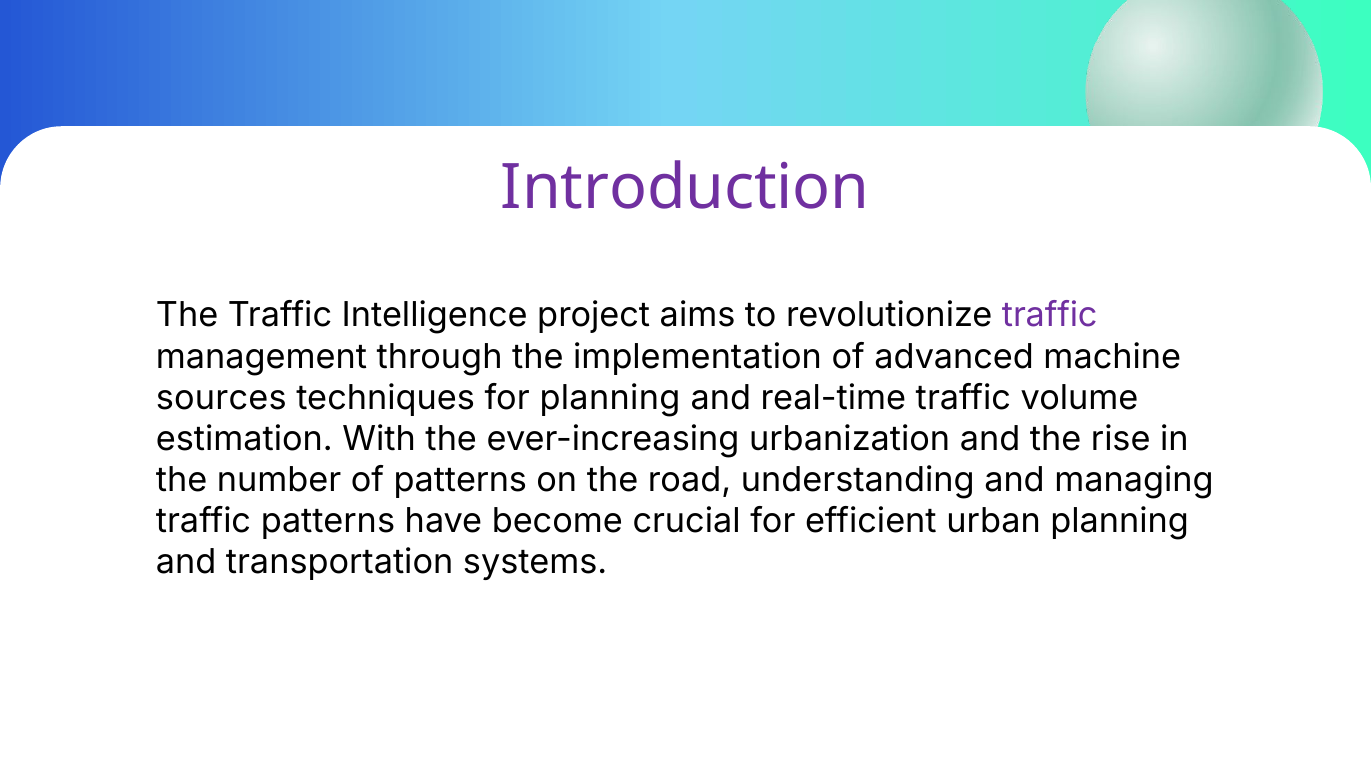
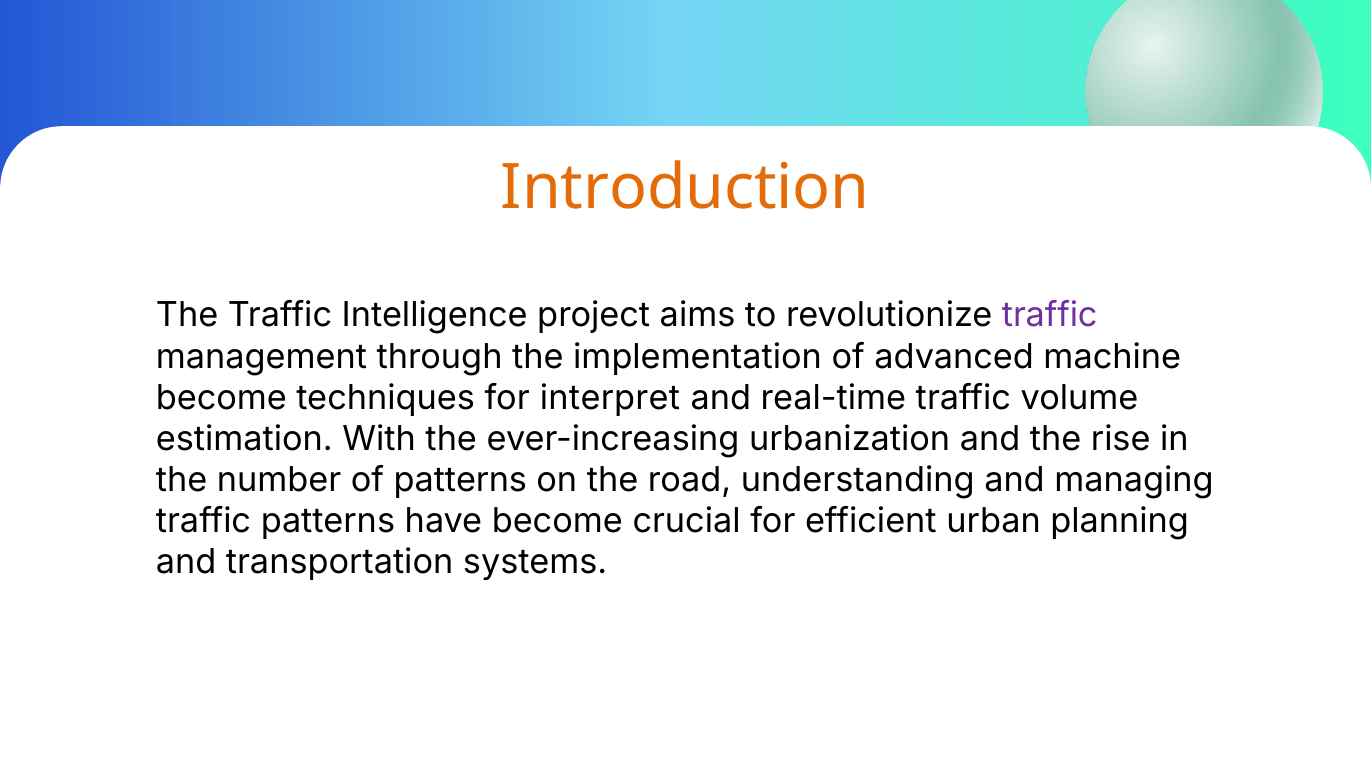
Introduction colour: purple -> orange (685, 188)
sources: sources -> become (221, 398)
for planning: planning -> interpret (610, 398)
